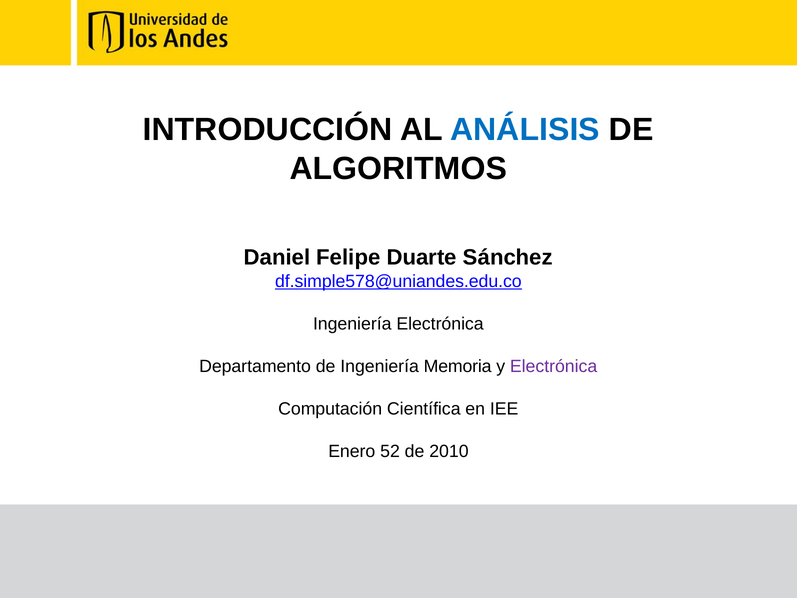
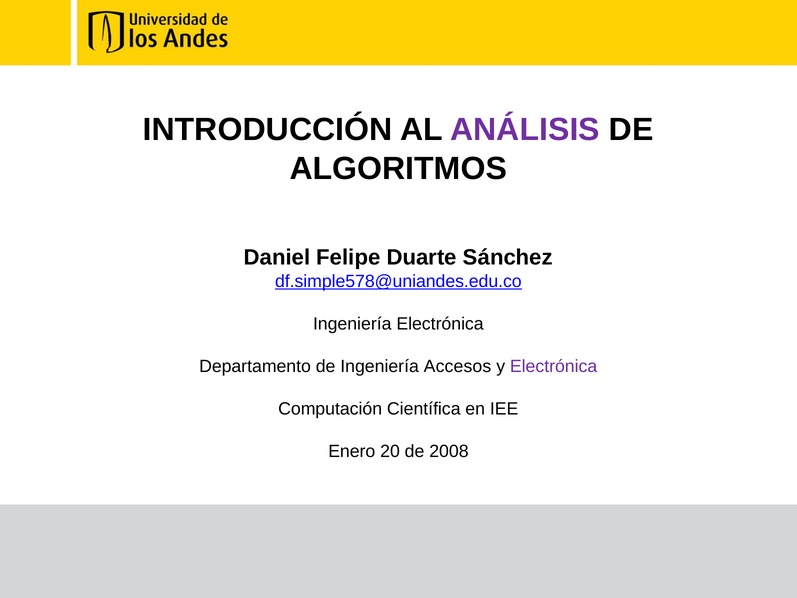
ANÁLISIS colour: blue -> purple (525, 130)
Memoria: Memoria -> Accesos (458, 366)
52: 52 -> 20 (390, 451)
2010: 2010 -> 2008 (449, 451)
